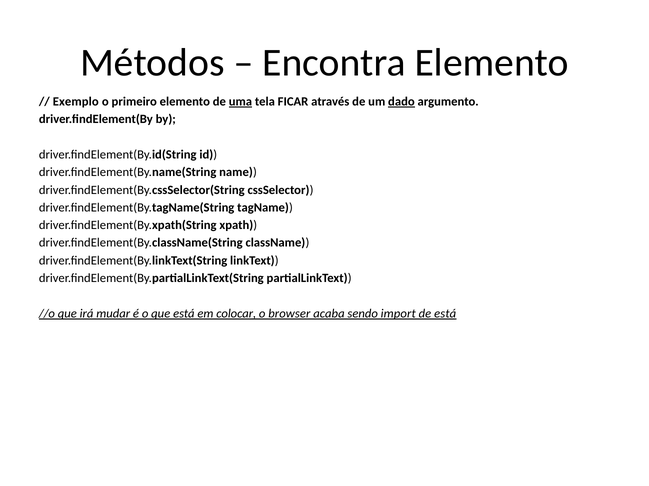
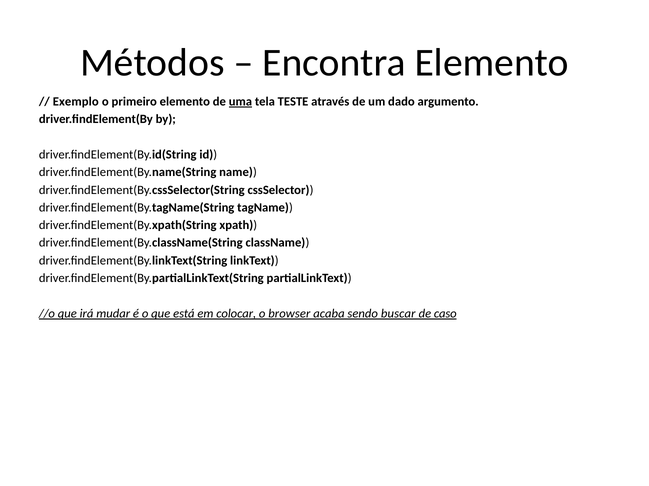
FICAR: FICAR -> TESTE (293, 102)
dado underline: present -> none (401, 102)
import: import -> buscar (398, 314)
de está: está -> caso (445, 314)
